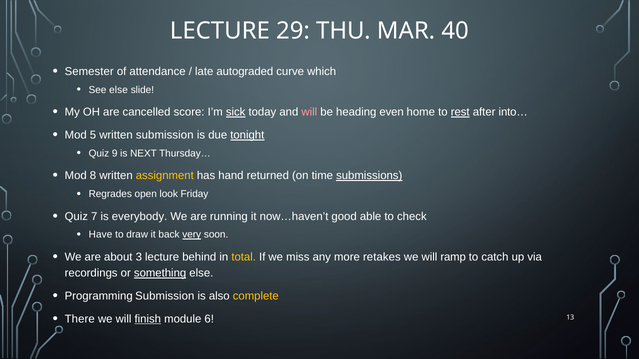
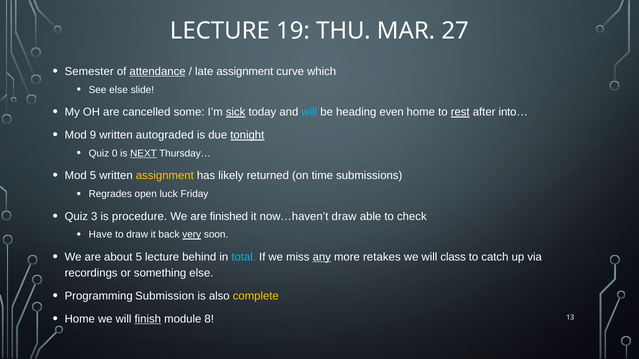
29: 29 -> 19 (293, 31)
40: 40 -> 27 (455, 31)
attendance underline: none -> present (158, 72)
late autograded: autograded -> assignment (245, 72)
score: score -> some (189, 112)
will colour: pink -> light blue (309, 112)
5: 5 -> 9 (93, 135)
written submission: submission -> autograded (165, 135)
9: 9 -> 0 (115, 154)
NEXT underline: none -> present (143, 154)
Mod 8: 8 -> 5 (93, 176)
hand: hand -> likely (231, 176)
submissions underline: present -> none (369, 176)
look: look -> luck (169, 194)
7: 7 -> 3 (94, 217)
everybody: everybody -> procedure (140, 217)
running: running -> finished (229, 217)
now…haven’t good: good -> draw (344, 217)
about 3: 3 -> 5 (139, 257)
total colour: yellow -> light blue (244, 257)
any underline: none -> present (322, 257)
ramp: ramp -> class (453, 257)
something underline: present -> none (160, 274)
There: There -> Home (80, 319)
6: 6 -> 8 (209, 319)
